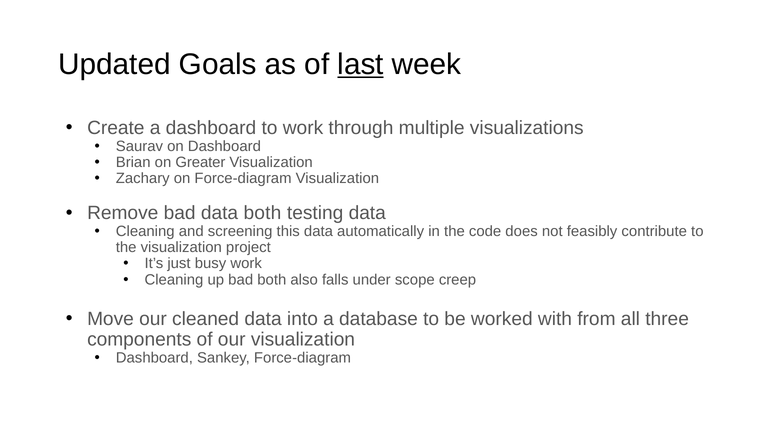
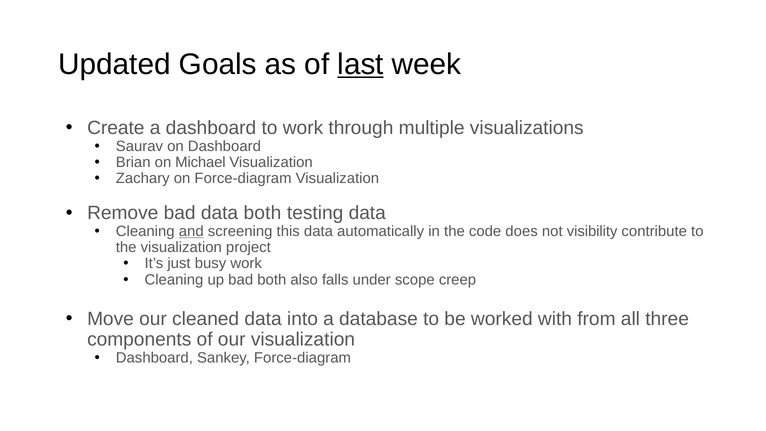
Greater: Greater -> Michael (200, 162)
and underline: none -> present (191, 231)
feasibly: feasibly -> visibility (592, 231)
